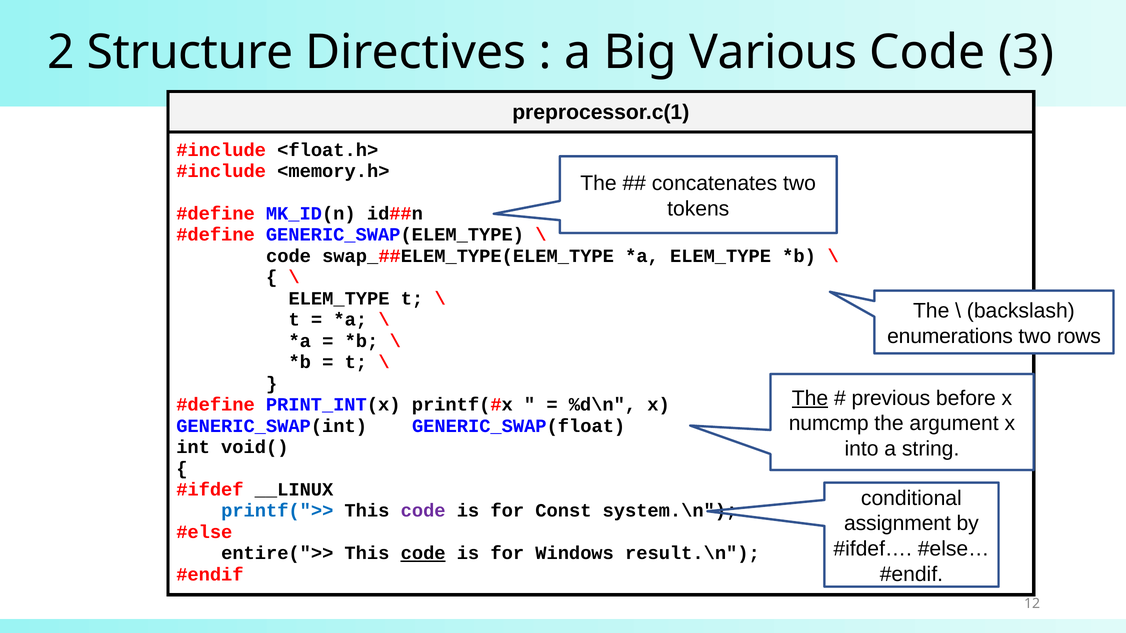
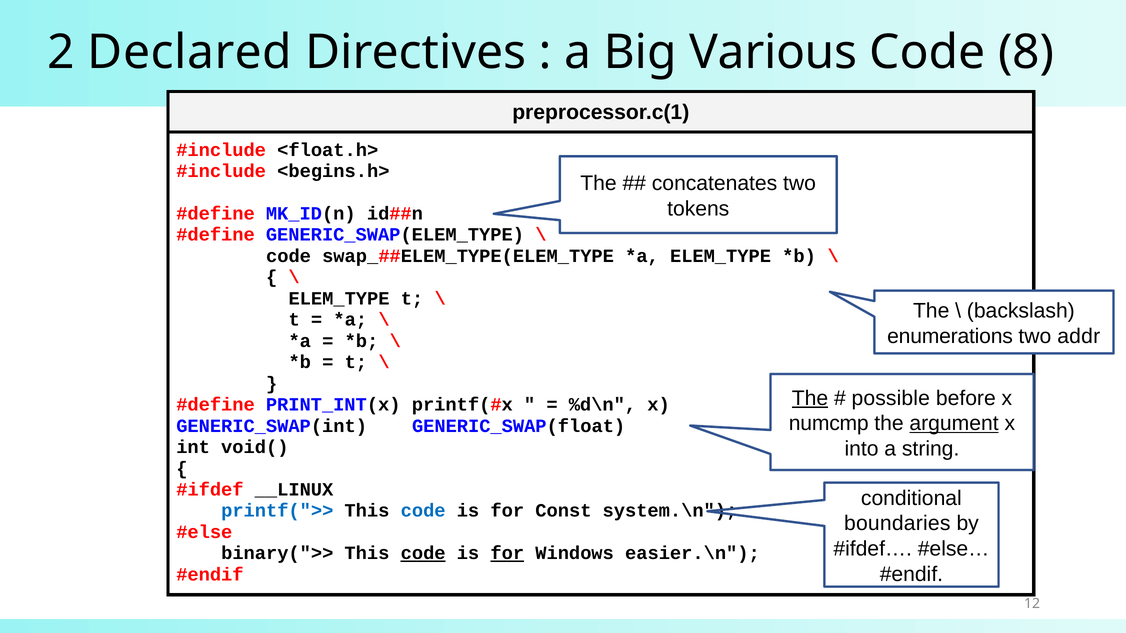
Structure: Structure -> Declared (190, 53)
3: 3 -> 8 (1026, 53)
<memory.h>: <memory.h> -> <begins.h> (333, 171)
rows: rows -> addr (1079, 336)
previous: previous -> possible (891, 398)
argument underline: none -> present (954, 424)
code colour: purple -> blue (423, 511)
assignment: assignment -> boundaries (897, 524)
entire(">>: entire(">> -> binary(">> (277, 554)
for underline: none -> present (507, 554)
result.\n: result.\n -> easier.\n (692, 554)
